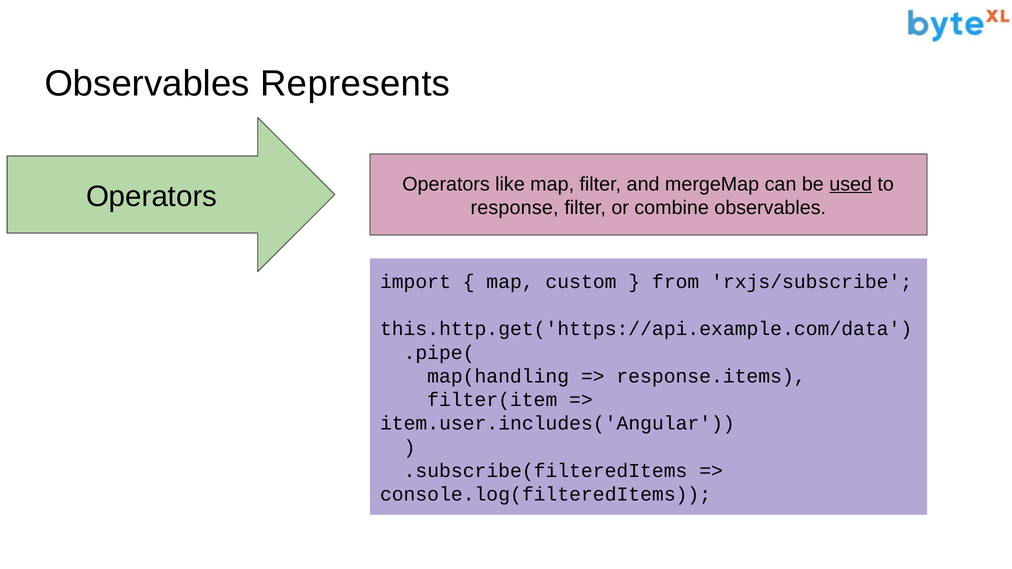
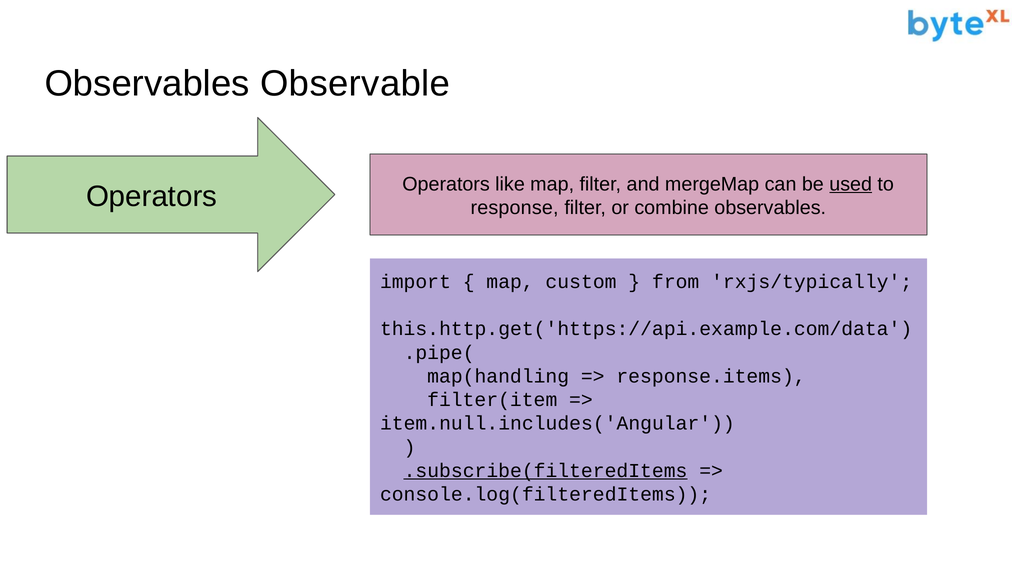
Represents: Represents -> Observable (355, 84)
rxjs/subscribe: rxjs/subscribe -> rxjs/typically (812, 282)
item.user.includes('Angular: item.user.includes('Angular -> item.null.includes('Angular (557, 424)
.subscribe(filteredItems underline: none -> present (546, 471)
